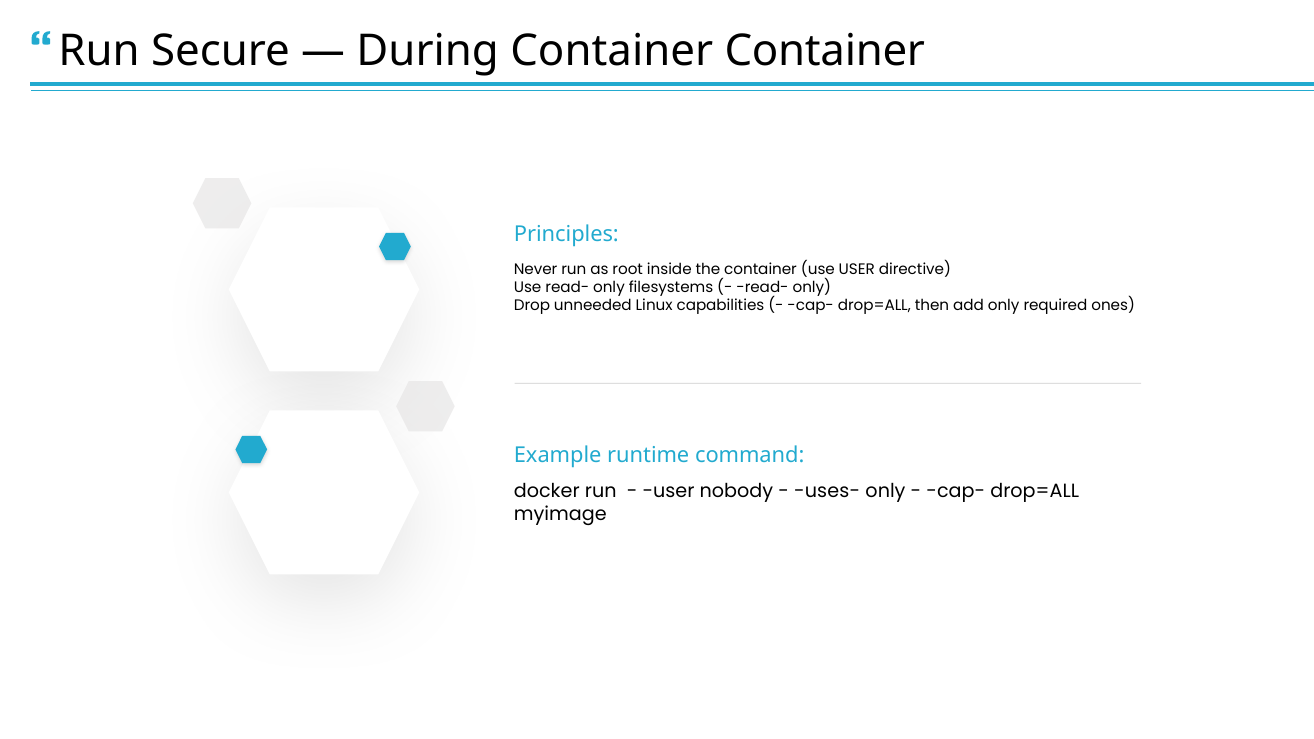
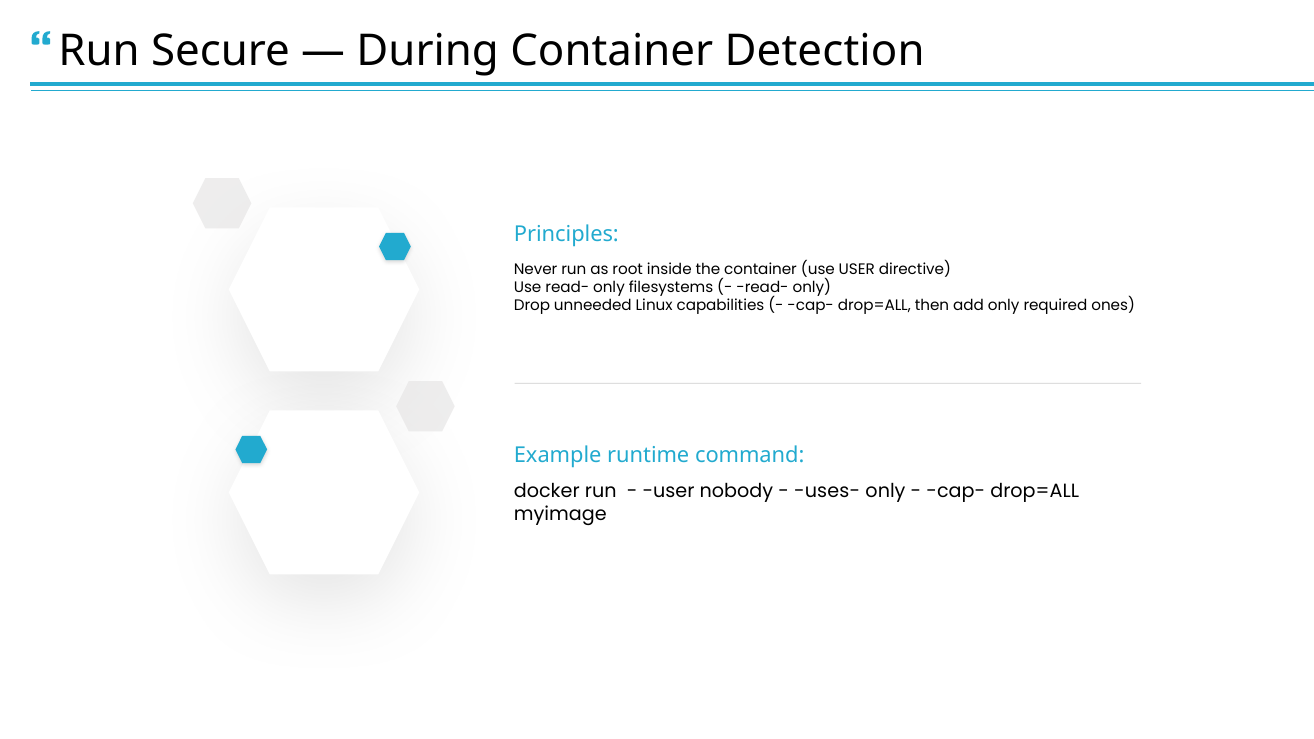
Container Container: Container -> Detection (825, 51)
